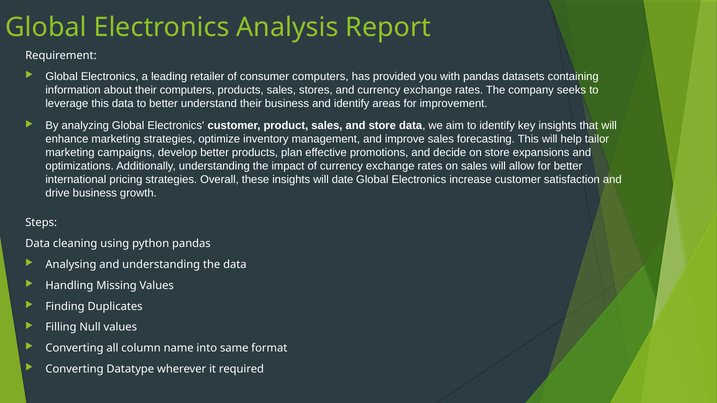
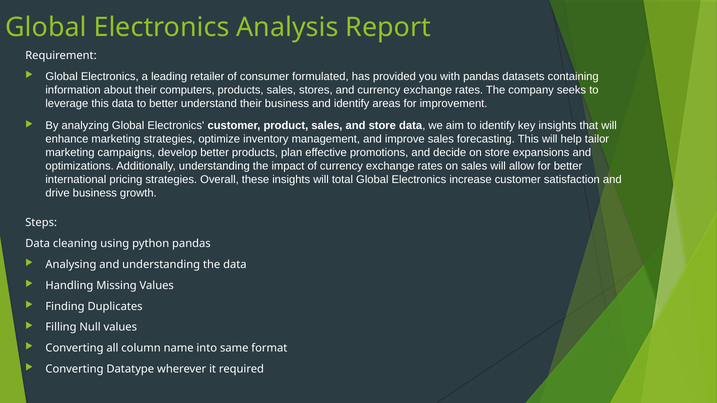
consumer computers: computers -> formulated (320, 77)
date: date -> total (342, 180)
